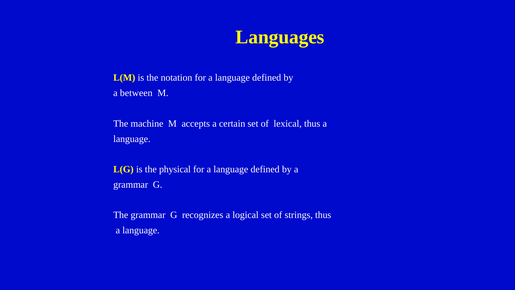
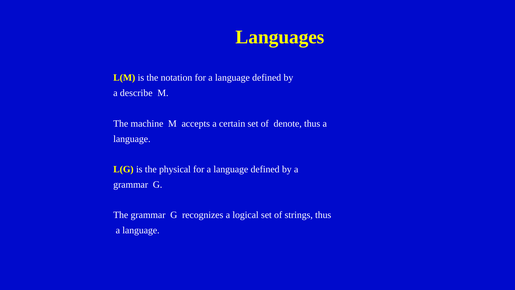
between: between -> describe (136, 93)
lexical: lexical -> denote (288, 123)
